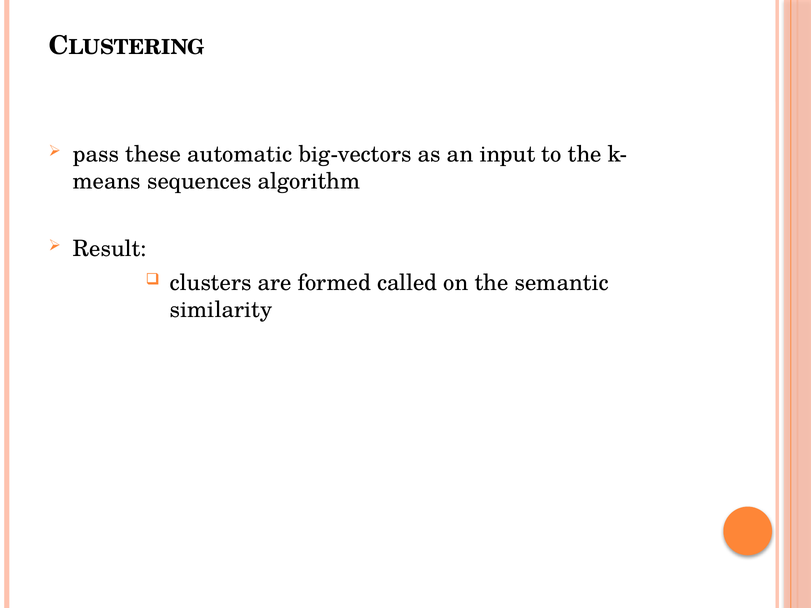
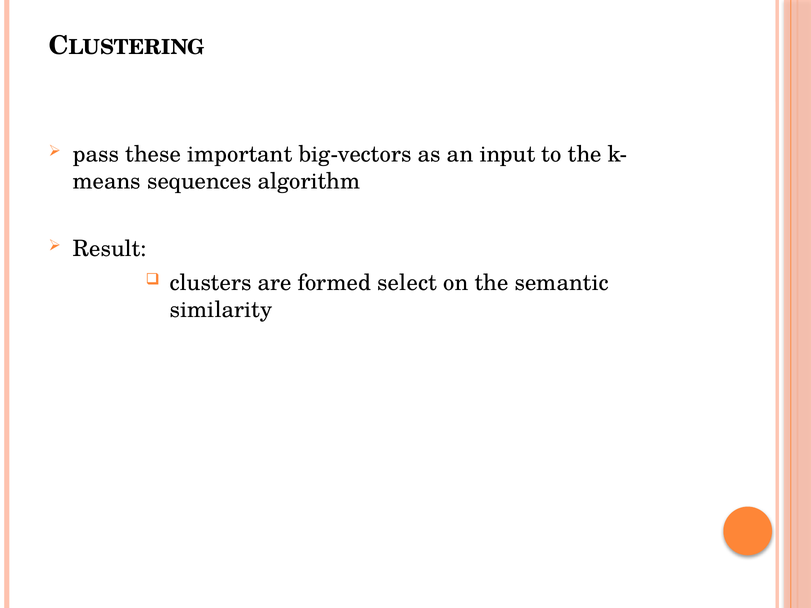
automatic: automatic -> important (240, 154)
called: called -> select (407, 283)
